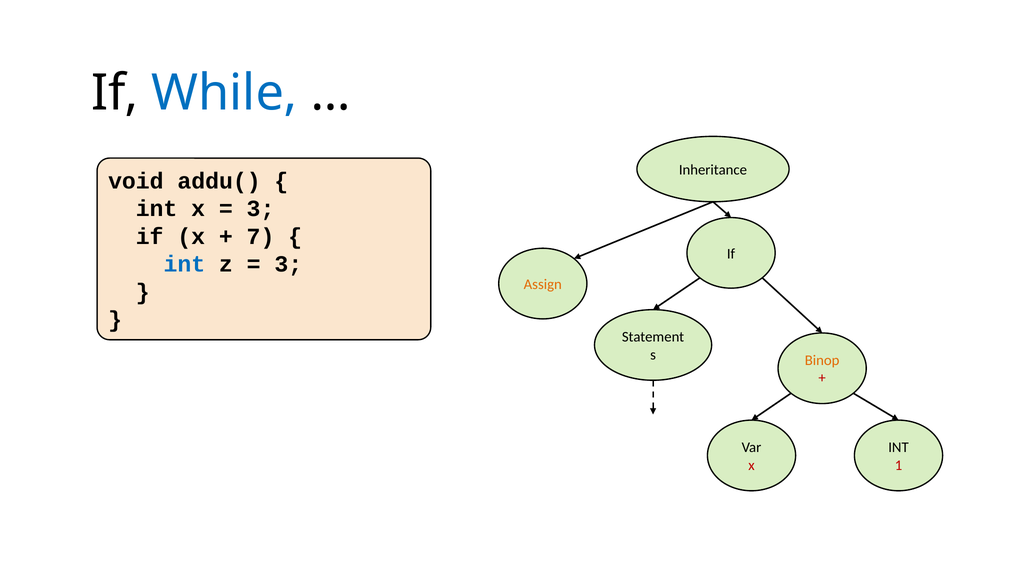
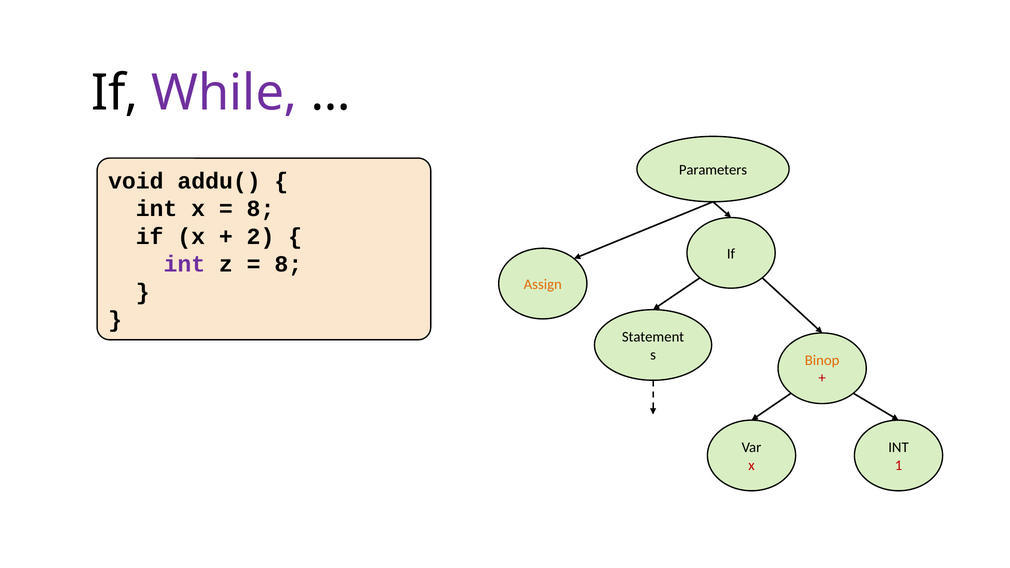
While colour: blue -> purple (224, 93)
Inheritance: Inheritance -> Parameters (713, 170)
3: 3 -> 8 (261, 209)
7: 7 -> 2 (261, 237)
int colour: blue -> purple (184, 264)
3: 3 -> 8 (288, 264)
